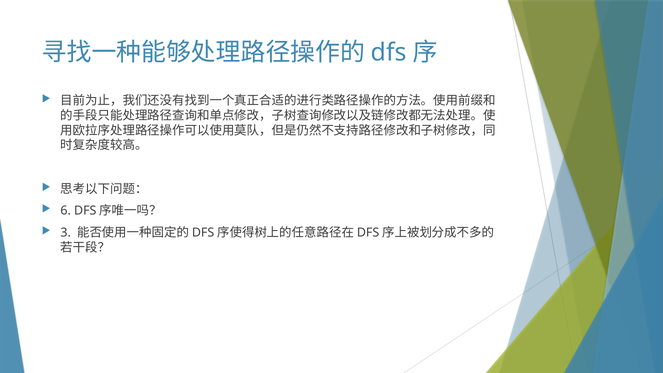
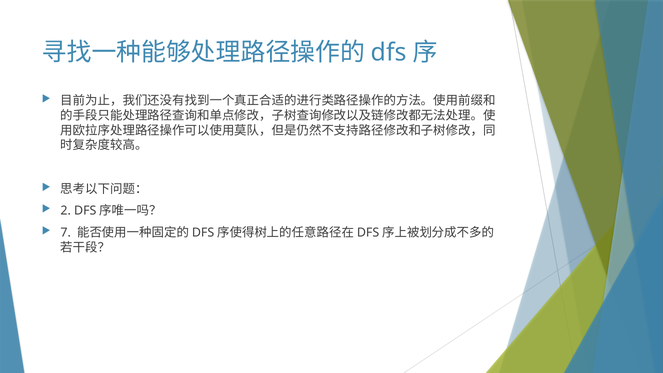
6: 6 -> 2 (66, 211)
3: 3 -> 7 (66, 233)
